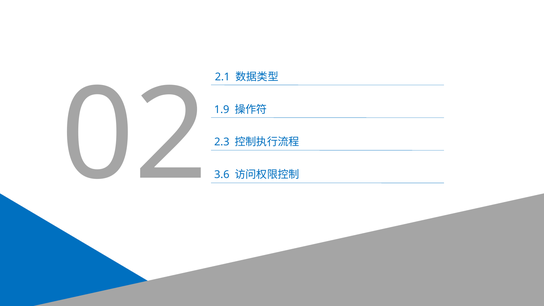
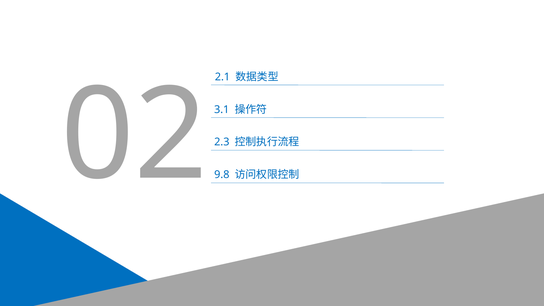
1.9: 1.9 -> 3.1 (222, 109)
3.6: 3.6 -> 9.8 (222, 175)
